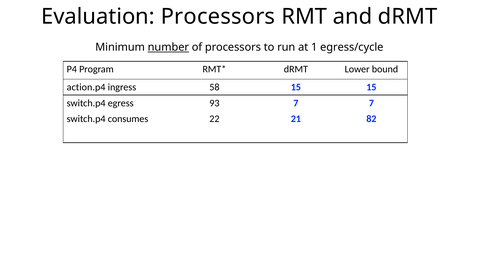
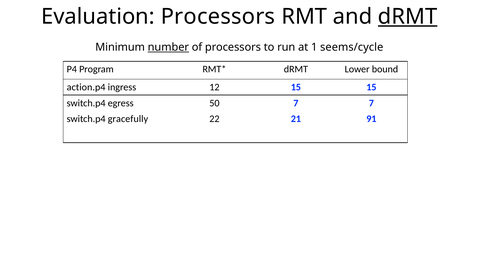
dRMT underline: none -> present (408, 16)
egress/cycle: egress/cycle -> seems/cycle (352, 47)
58: 58 -> 12 (214, 87)
93: 93 -> 50 (214, 103)
consumes: consumes -> gracefully (128, 119)
82: 82 -> 91 (371, 119)
